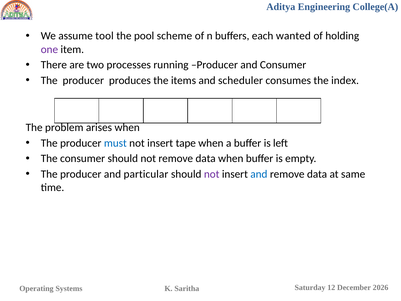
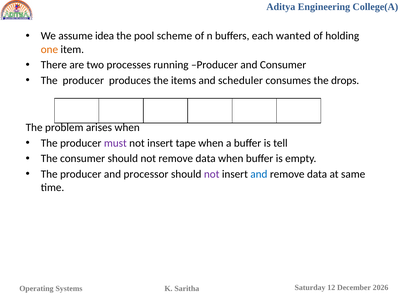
tool: tool -> idea (105, 36)
one colour: purple -> orange (49, 49)
index: index -> drops (345, 81)
must colour: blue -> purple (115, 143)
left: left -> tell (280, 143)
particular: particular -> processor (146, 174)
